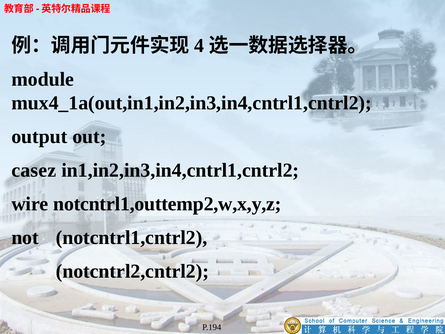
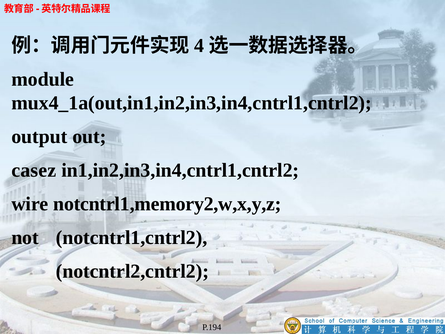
notcntrl1,outtemp2,w,x,y,z: notcntrl1,outtemp2,w,x,y,z -> notcntrl1,memory2,w,x,y,z (167, 204)
